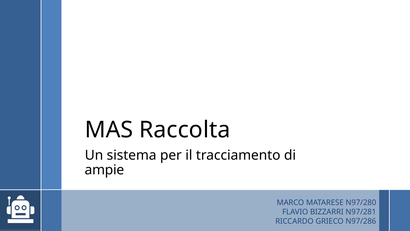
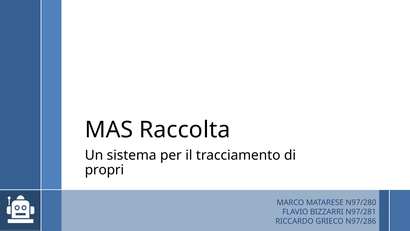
ampie: ampie -> propri (104, 170)
